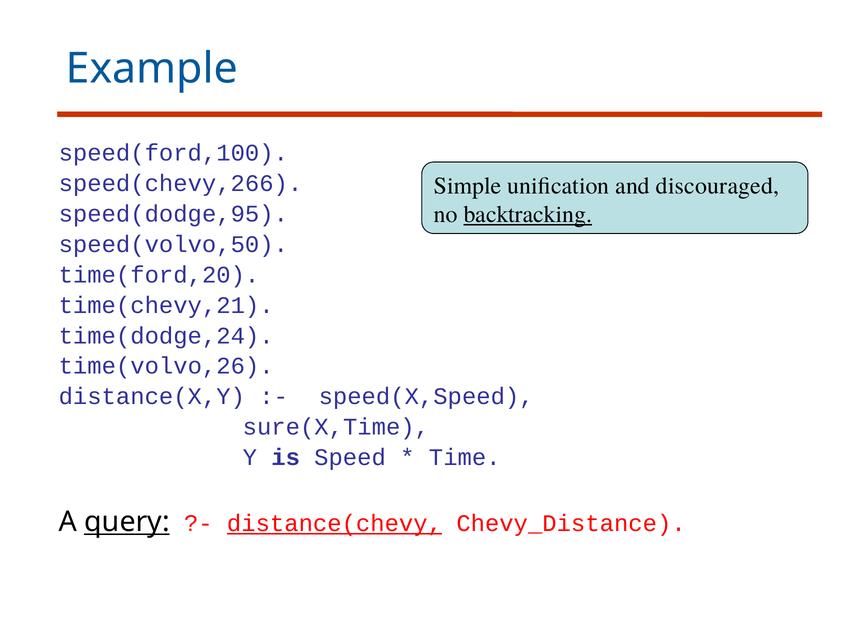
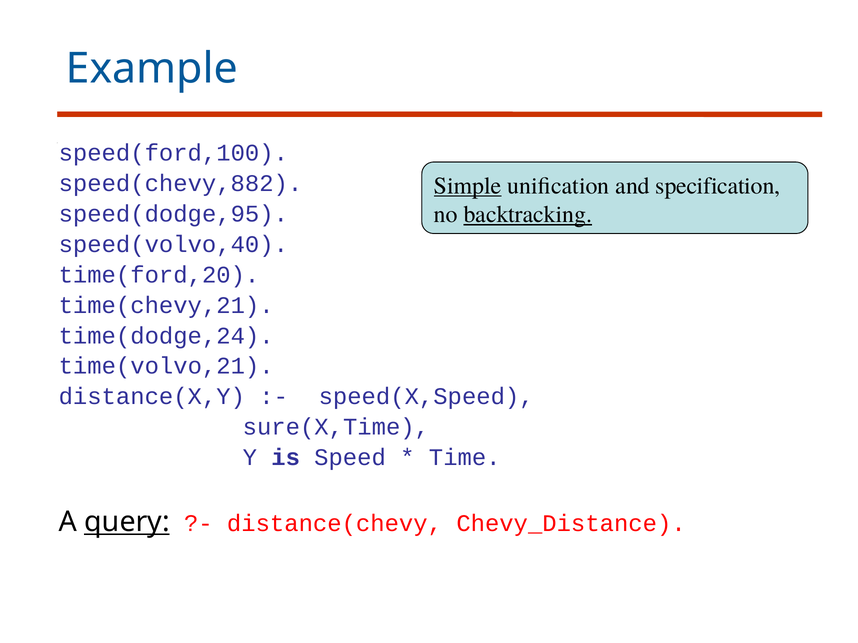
speed(chevy,266: speed(chevy,266 -> speed(chevy,882 (180, 183)
Simple underline: none -> present (468, 186)
discouraged: discouraged -> specification (718, 186)
speed(volvo,50: speed(volvo,50 -> speed(volvo,40 (173, 244)
time(volvo,26: time(volvo,26 -> time(volvo,21 (166, 366)
distance(chevy underline: present -> none (334, 524)
